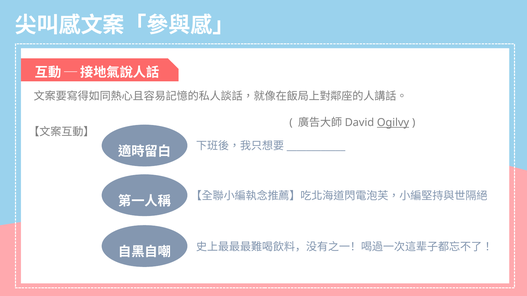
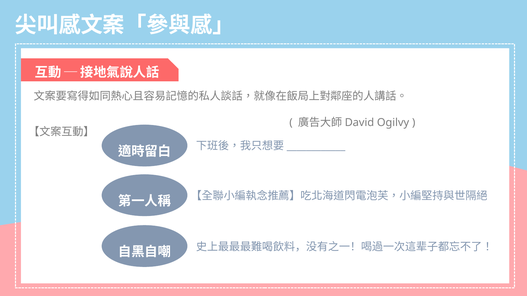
Ogilvy underline: present -> none (393, 123)
